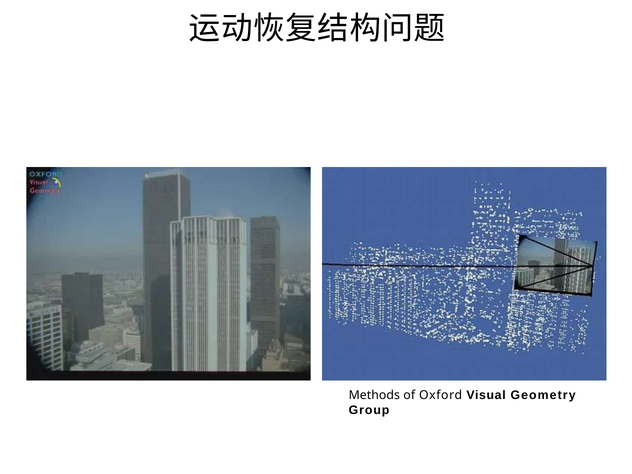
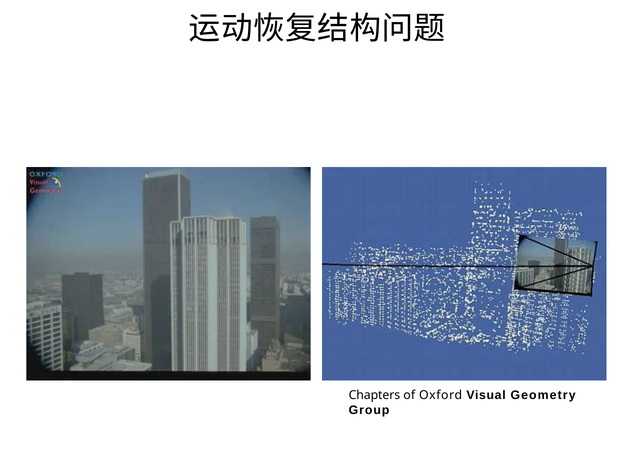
Methods: Methods -> Chapters (374, 395)
